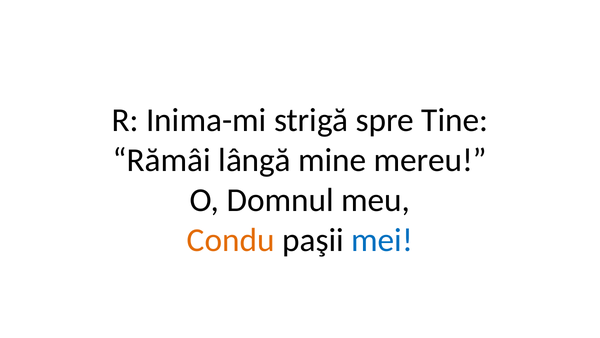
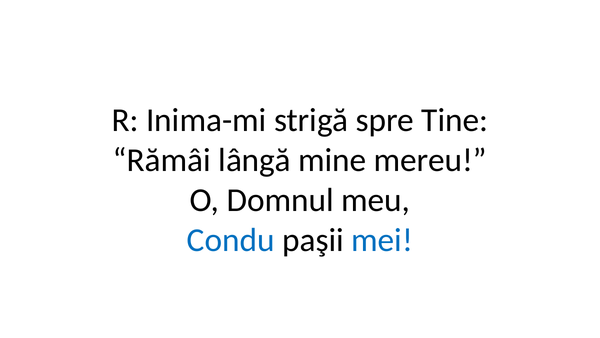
Condu colour: orange -> blue (231, 240)
